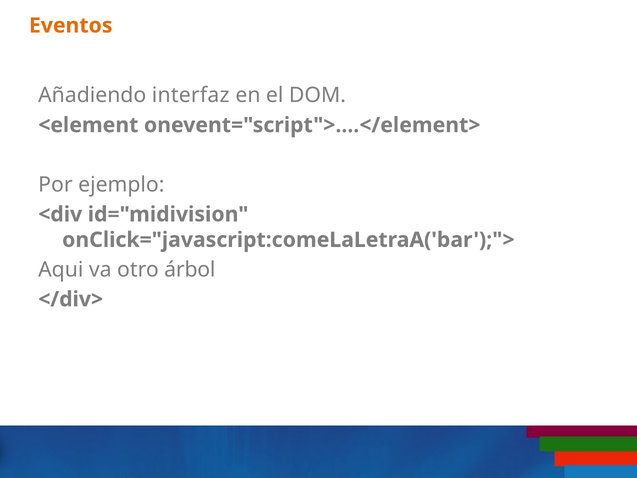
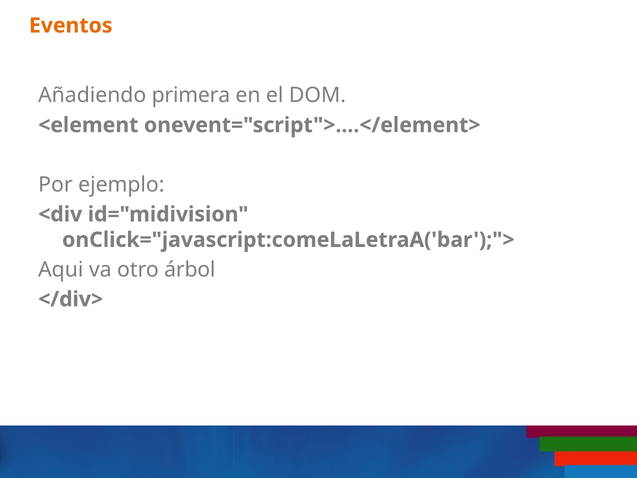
interfaz: interfaz -> primera (191, 95)
